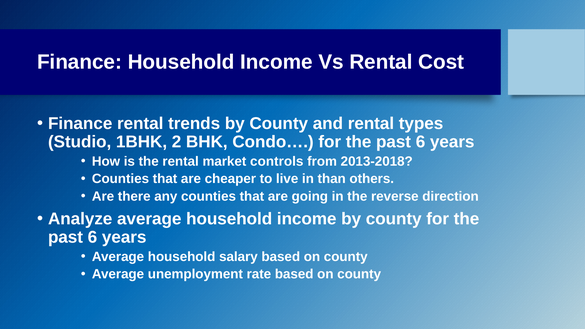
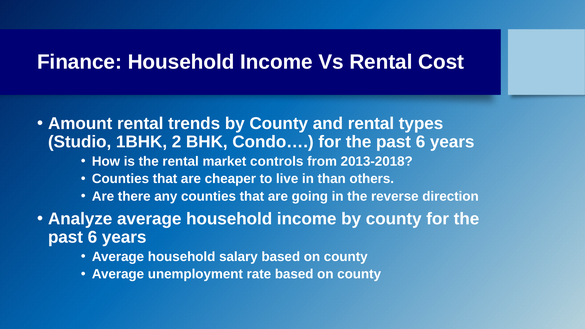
Finance: Finance -> Amount (80, 123)
